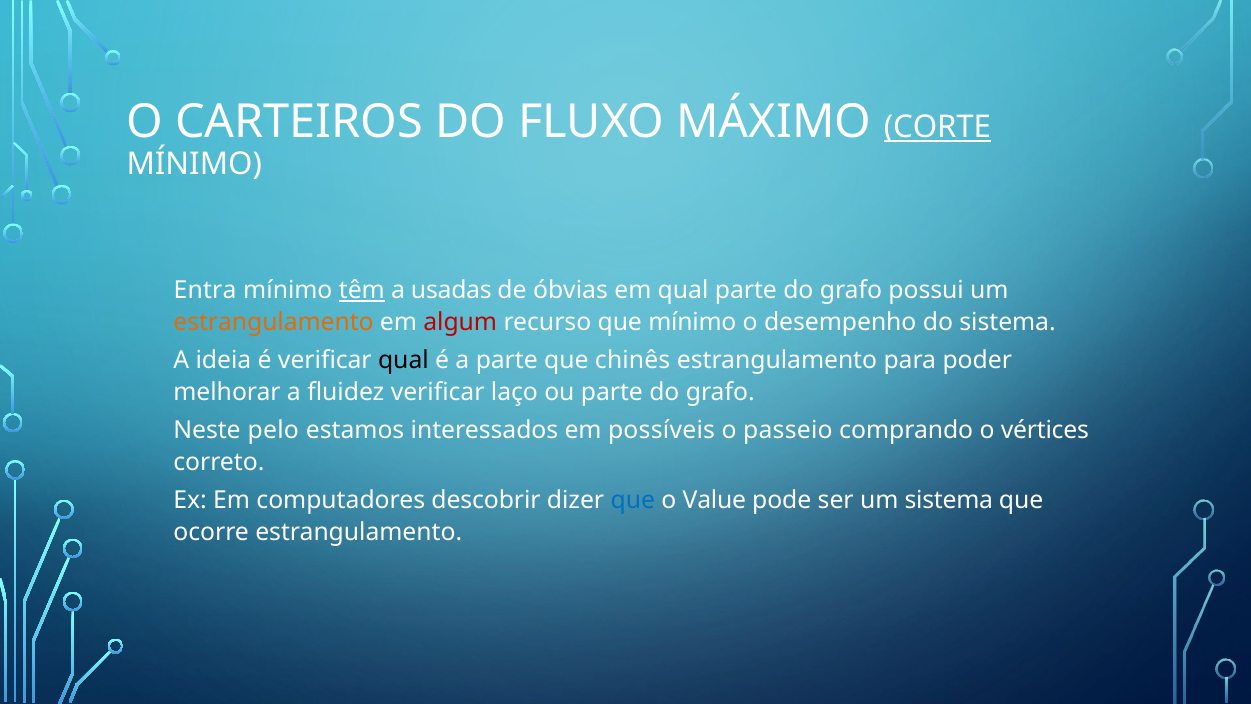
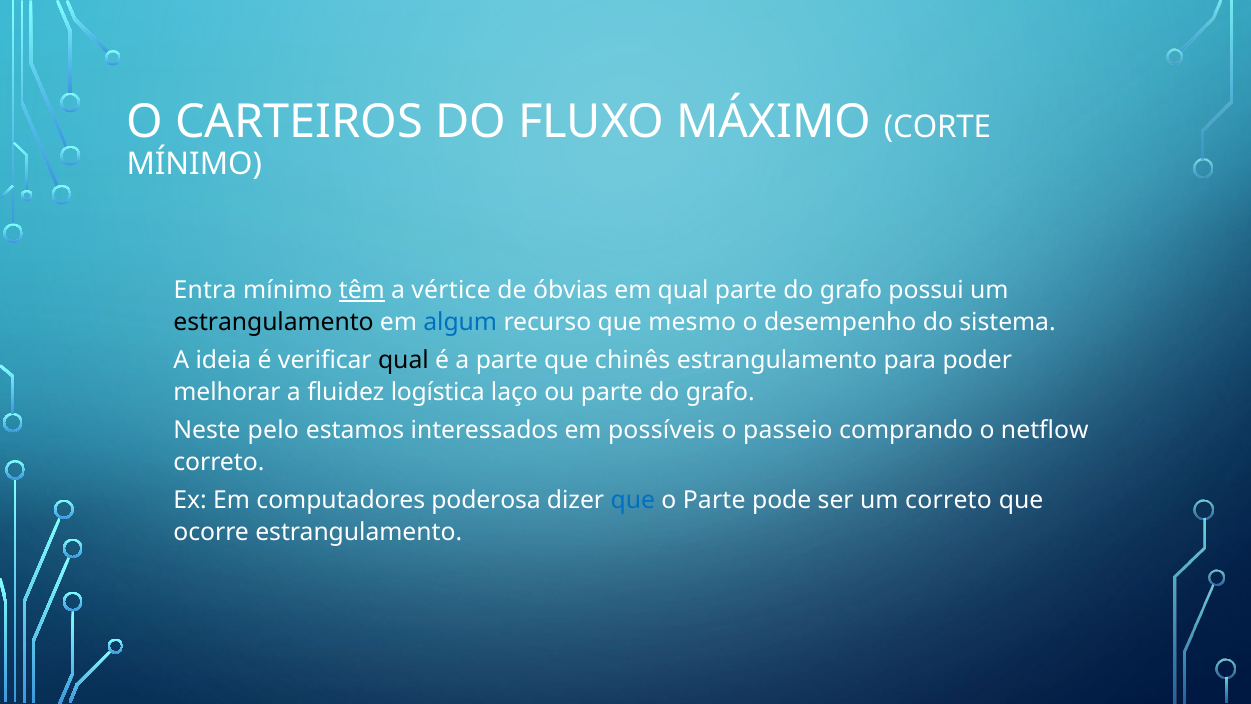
CORTE underline: present -> none (937, 127)
usadas: usadas -> vértice (451, 290)
estrangulamento colour: orange -> black (274, 322)
algum colour: red -> blue (460, 322)
que mínimo: mínimo -> mesmo (692, 322)
fluidez verificar: verificar -> logística (438, 392)
vértices: vértices -> netflow (1045, 430)
descobrir: descobrir -> poderosa (486, 500)
o Value: Value -> Parte (714, 500)
um sistema: sistema -> correto (949, 500)
